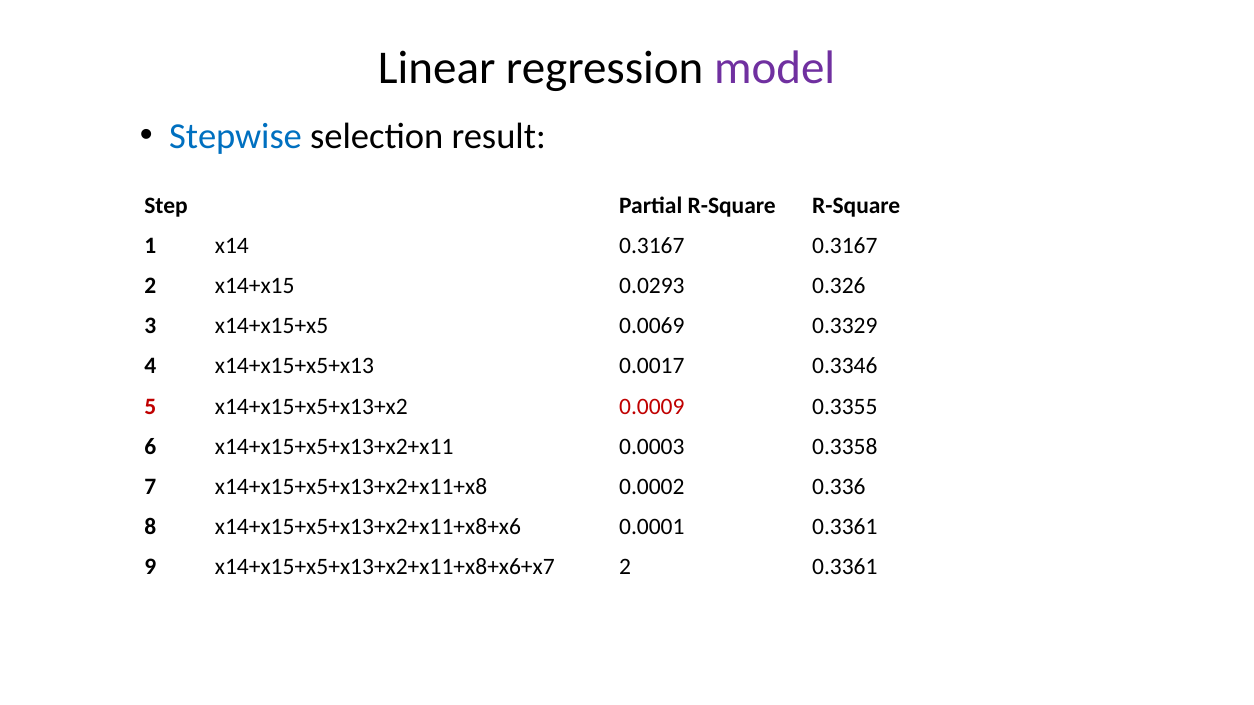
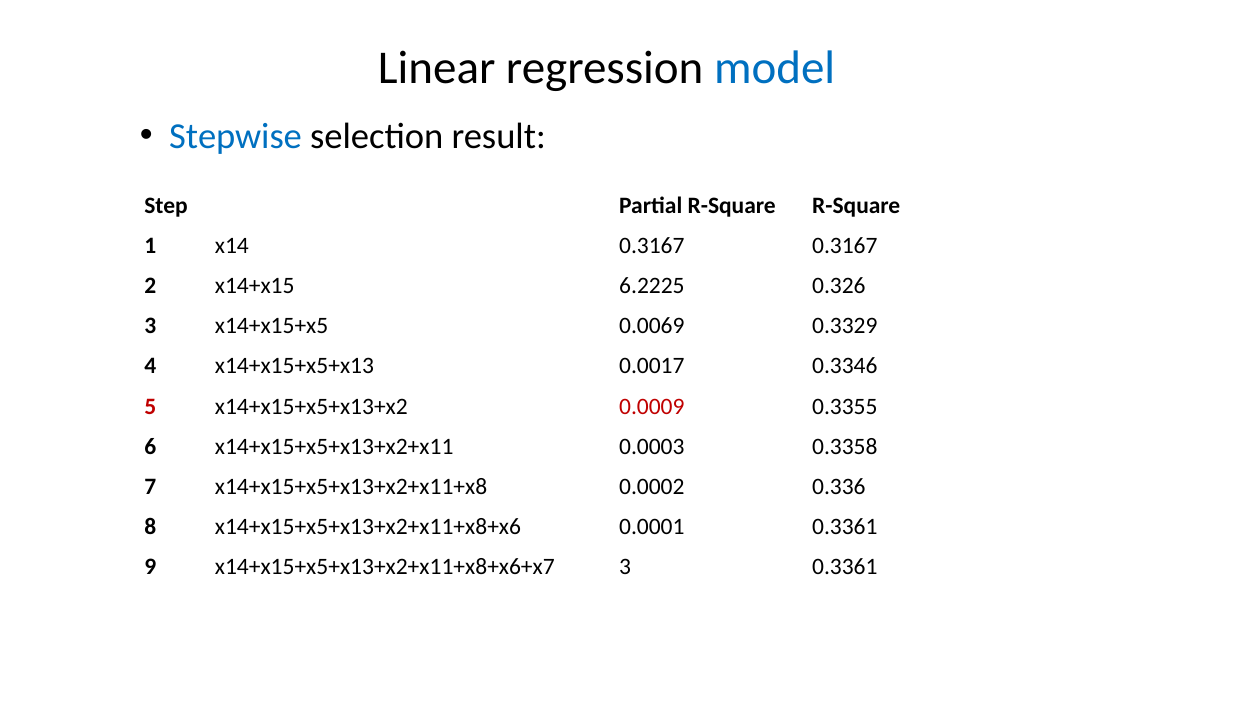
model colour: purple -> blue (775, 68)
0.0293: 0.0293 -> 6.2225 (652, 286)
x14+x15+x5+x13+x2+x11+x8+x6+x7 2: 2 -> 3 (625, 567)
